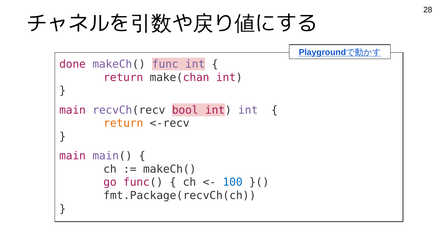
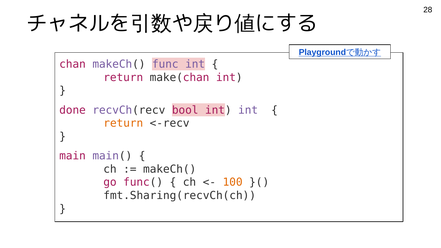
done: done -> chan (73, 64)
main: main -> done (73, 110)
100 colour: blue -> orange (233, 182)
fmt.Package(recvCh(ch: fmt.Package(recvCh(ch -> fmt.Sharing(recvCh(ch (180, 196)
